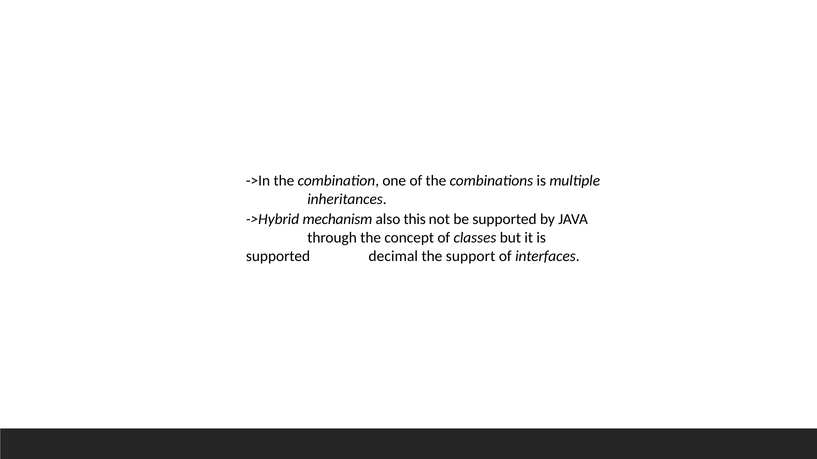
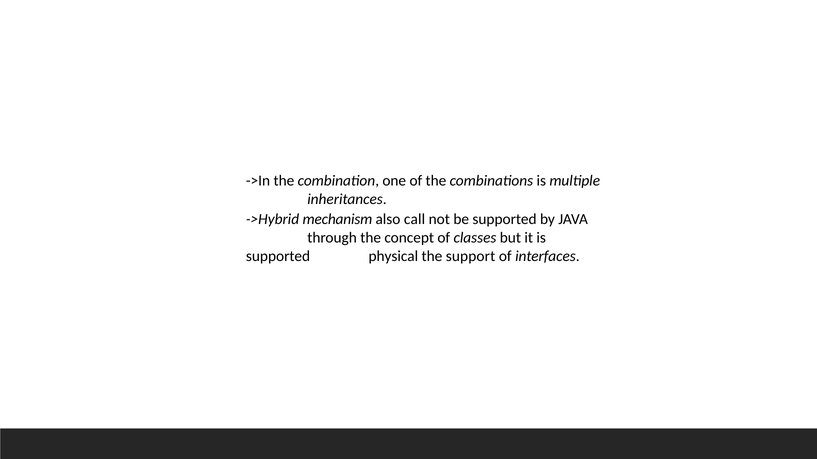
this: this -> call (415, 220)
decimal: decimal -> physical (393, 256)
